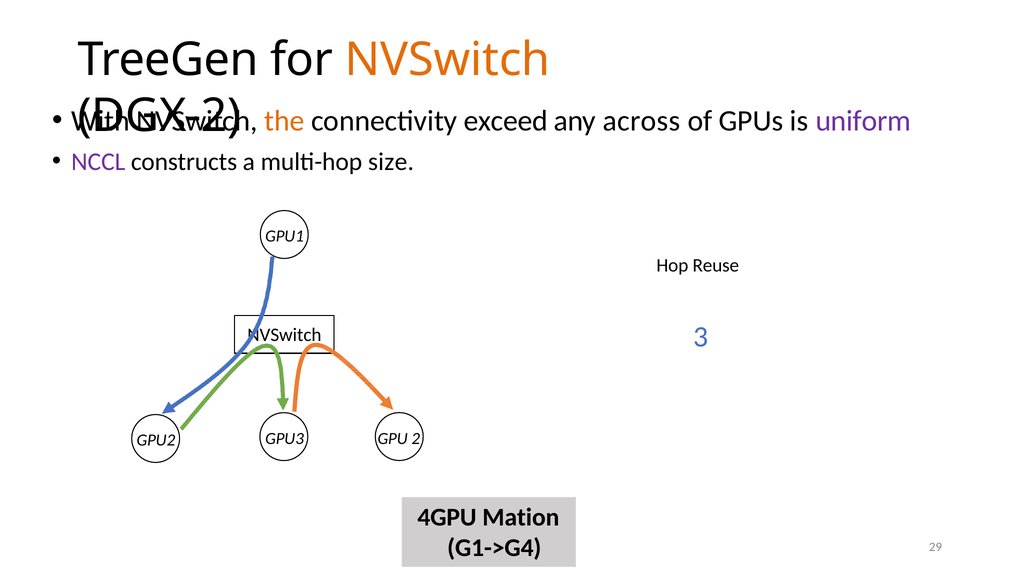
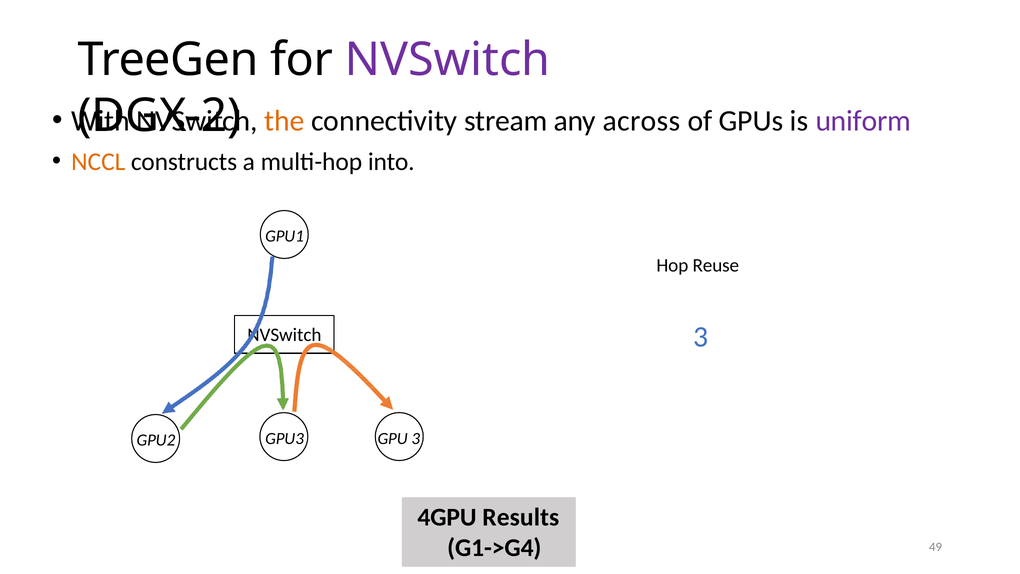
NVSwitch colour: orange -> purple (448, 60)
exceed: exceed -> stream (506, 121)
NCCL colour: purple -> orange (98, 162)
size: size -> into (391, 162)
GPU 2: 2 -> 3 (416, 438)
Mation: Mation -> Results (521, 517)
29: 29 -> 49 (936, 547)
